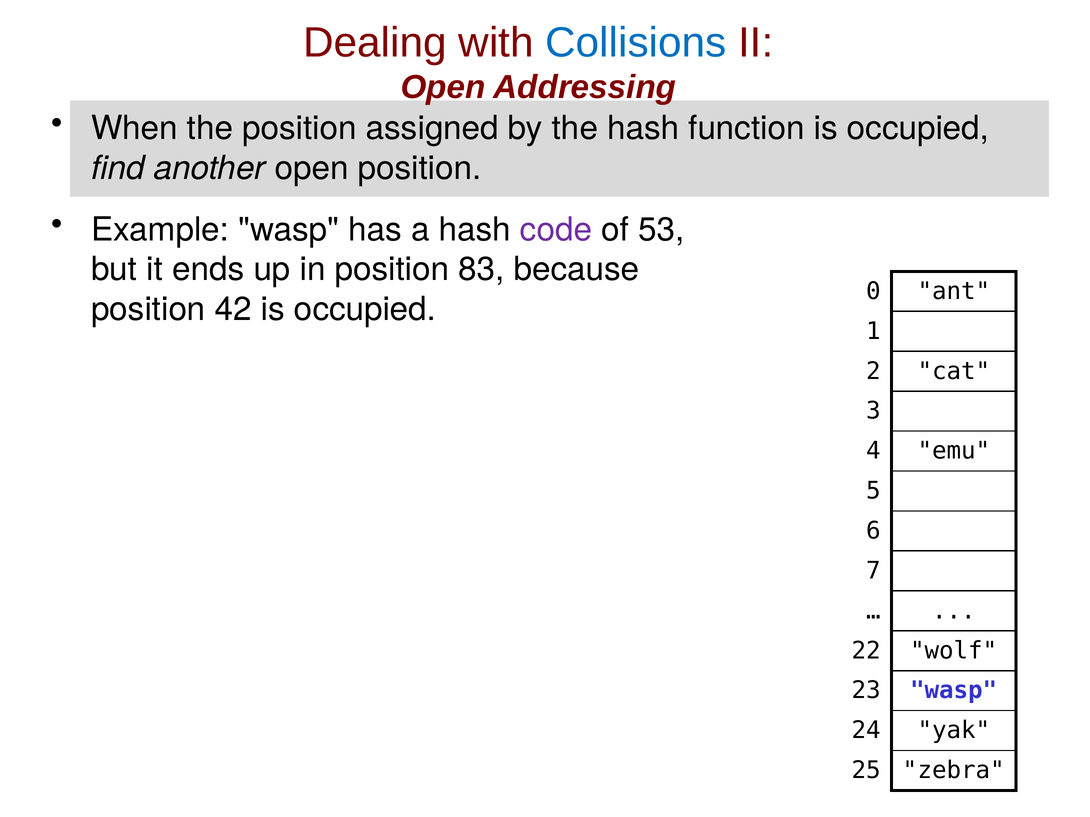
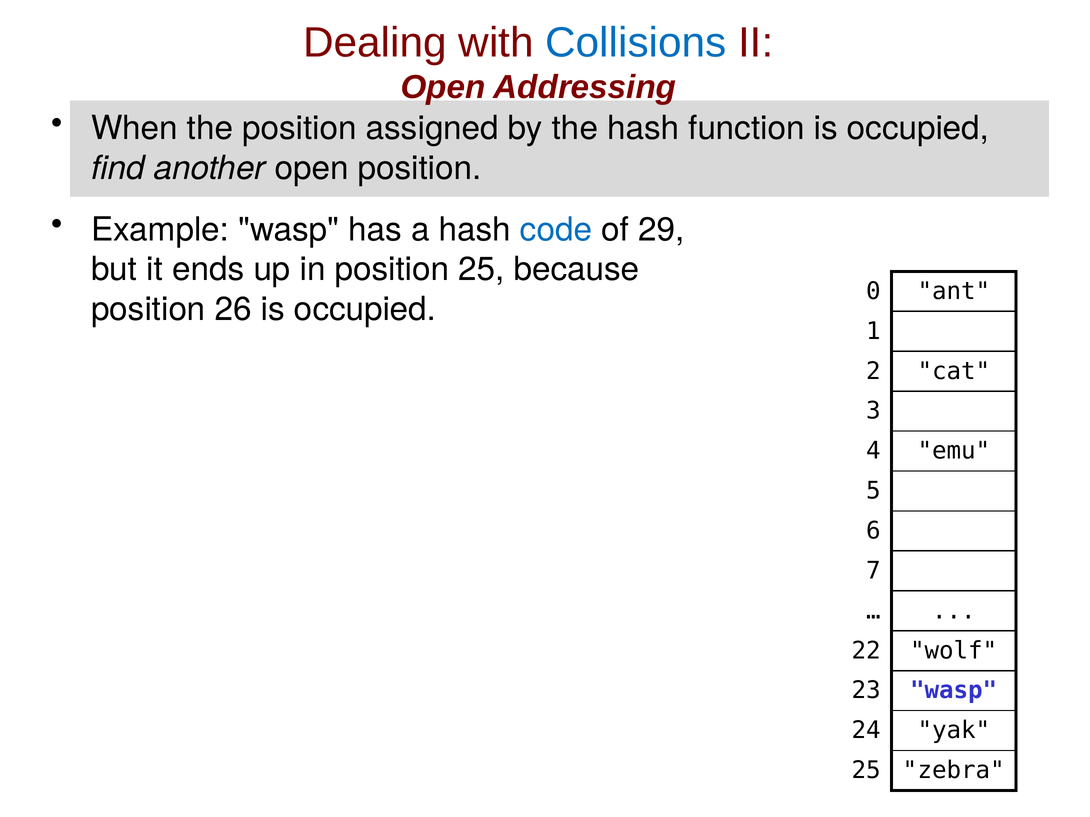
code colour: purple -> blue (556, 230)
53: 53 -> 29 (661, 230)
position 83: 83 -> 25 (482, 270)
42: 42 -> 26 (233, 310)
